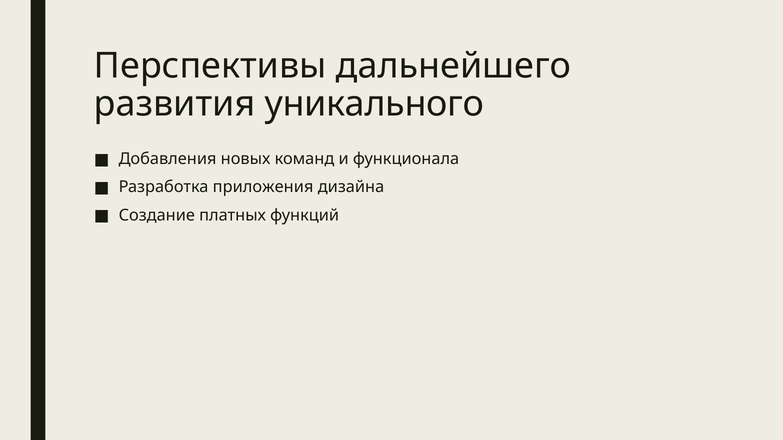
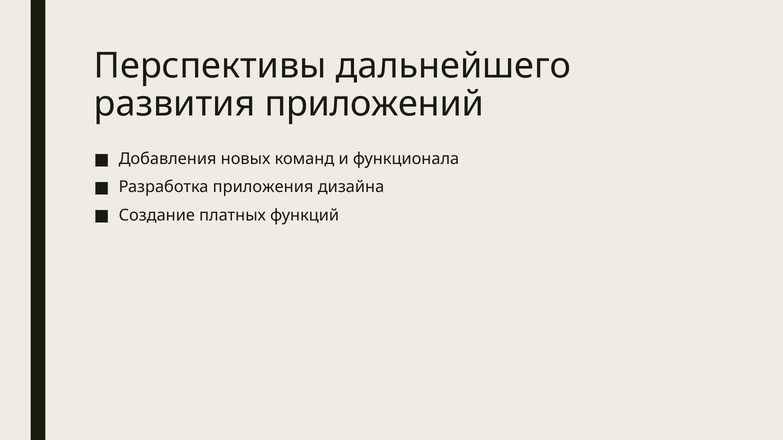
уникального: уникального -> приложений (374, 104)
